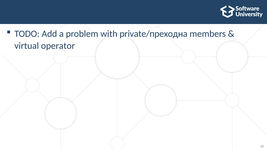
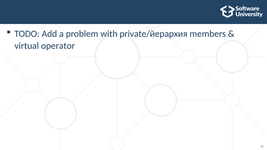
private/преходна: private/преходна -> private/йерархия (154, 34)
